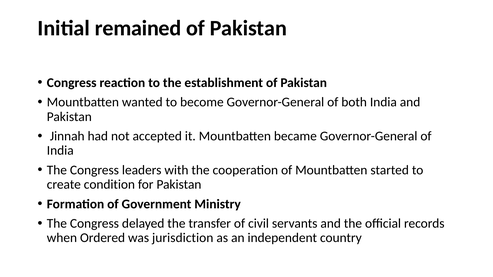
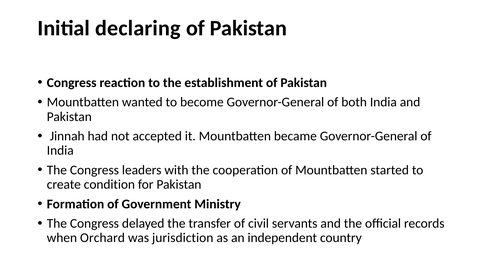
remained: remained -> declaring (138, 28)
Ordered: Ordered -> Orchard (102, 238)
